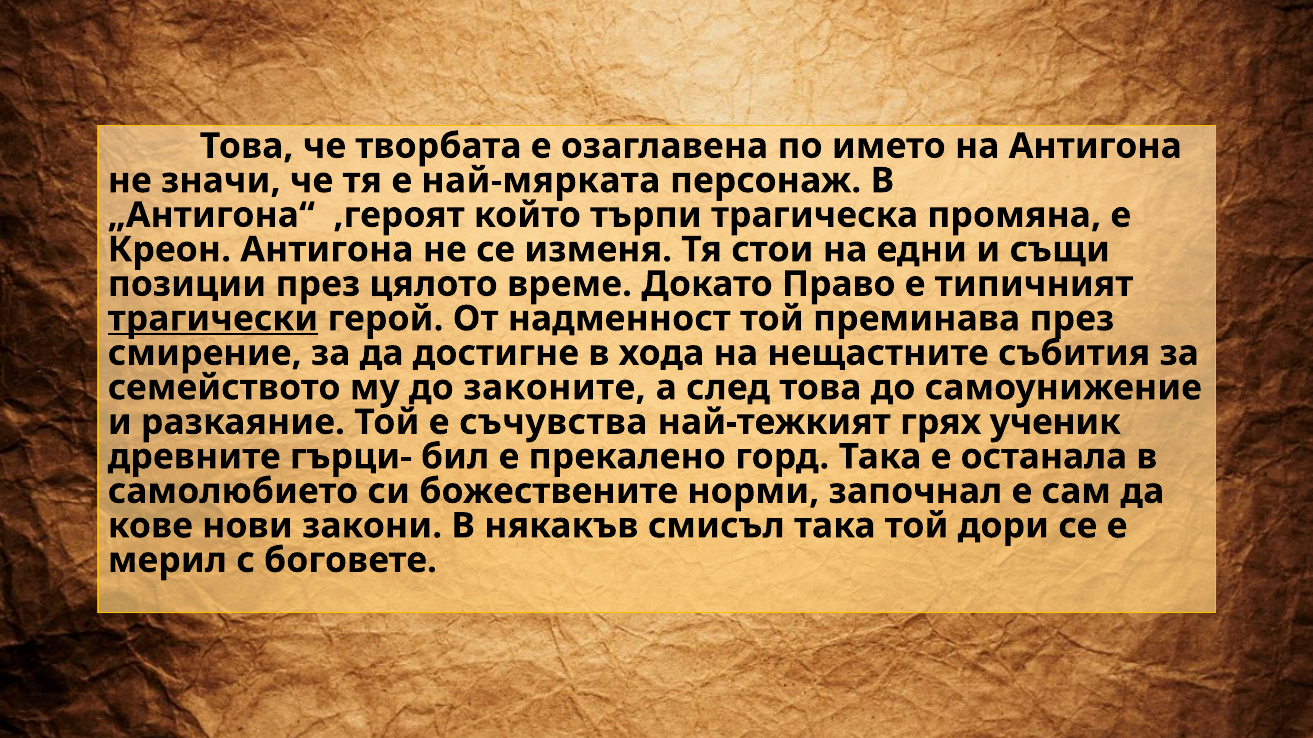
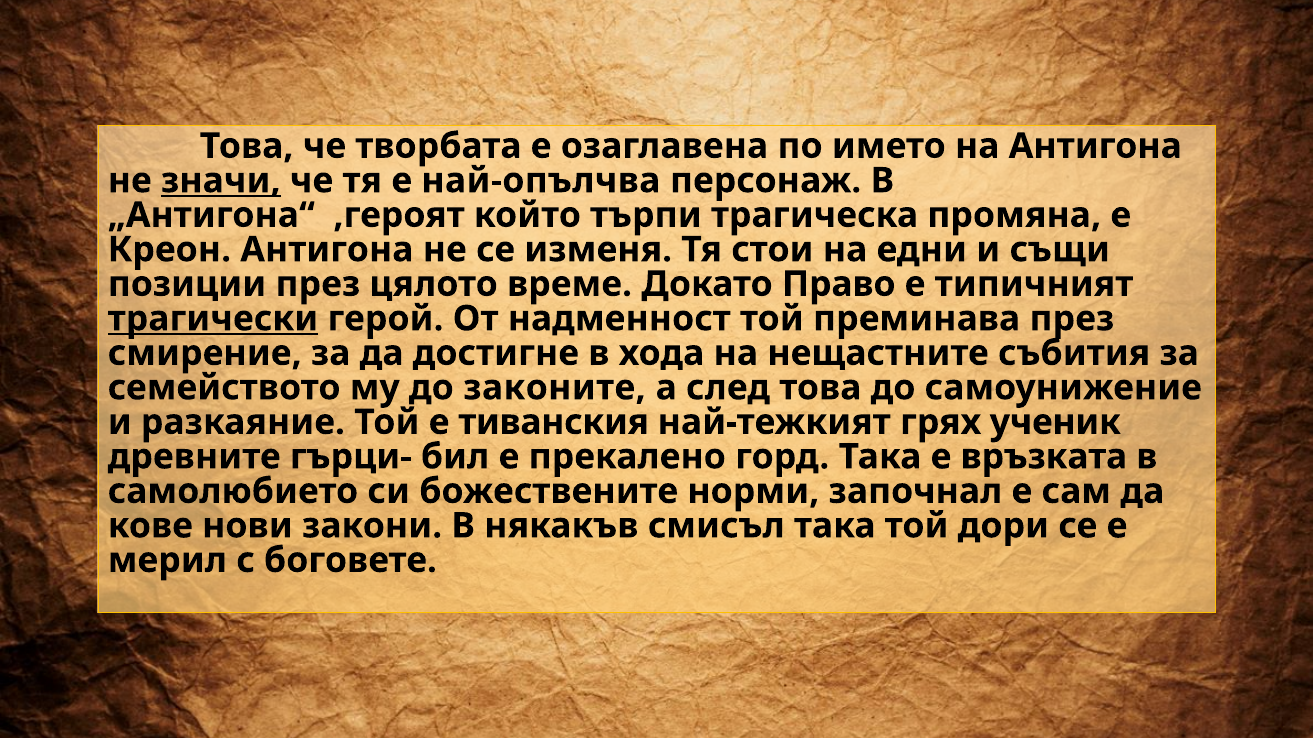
значи underline: none -> present (221, 181)
най-мярката: най-мярката -> най-опълчва (541, 181)
съчувства: съчувства -> тиванския (554, 422)
останала: останала -> връзката (1044, 457)
